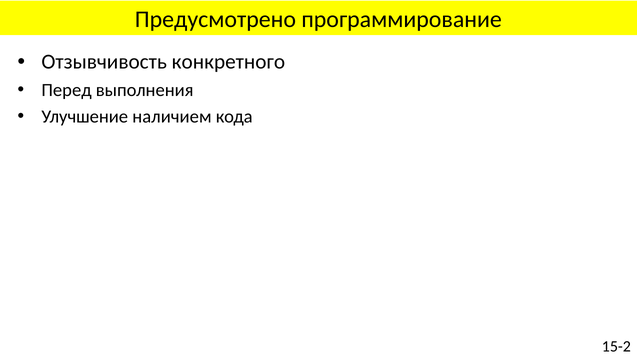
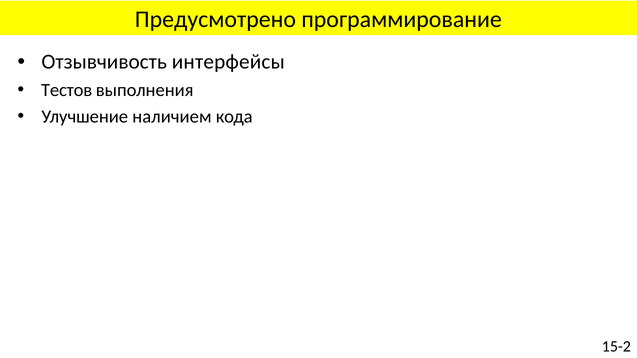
конкретного: конкретного -> интерфейсы (228, 62)
Перед: Перед -> Тестов (67, 90)
